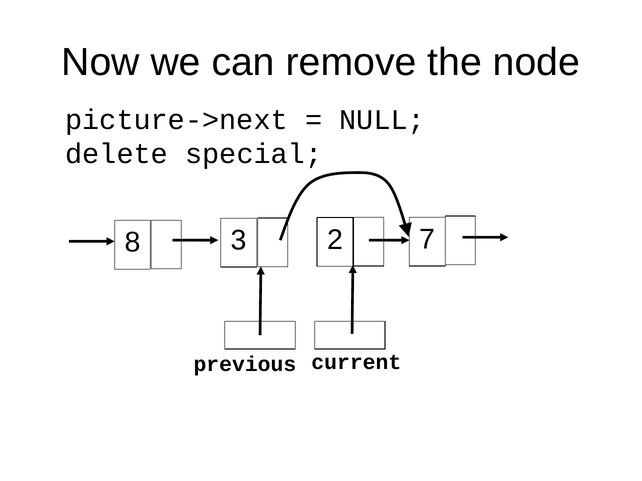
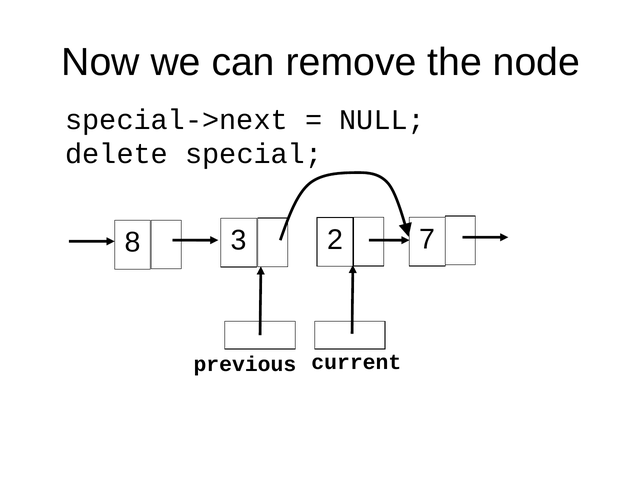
picture->next: picture->next -> special->next (177, 120)
